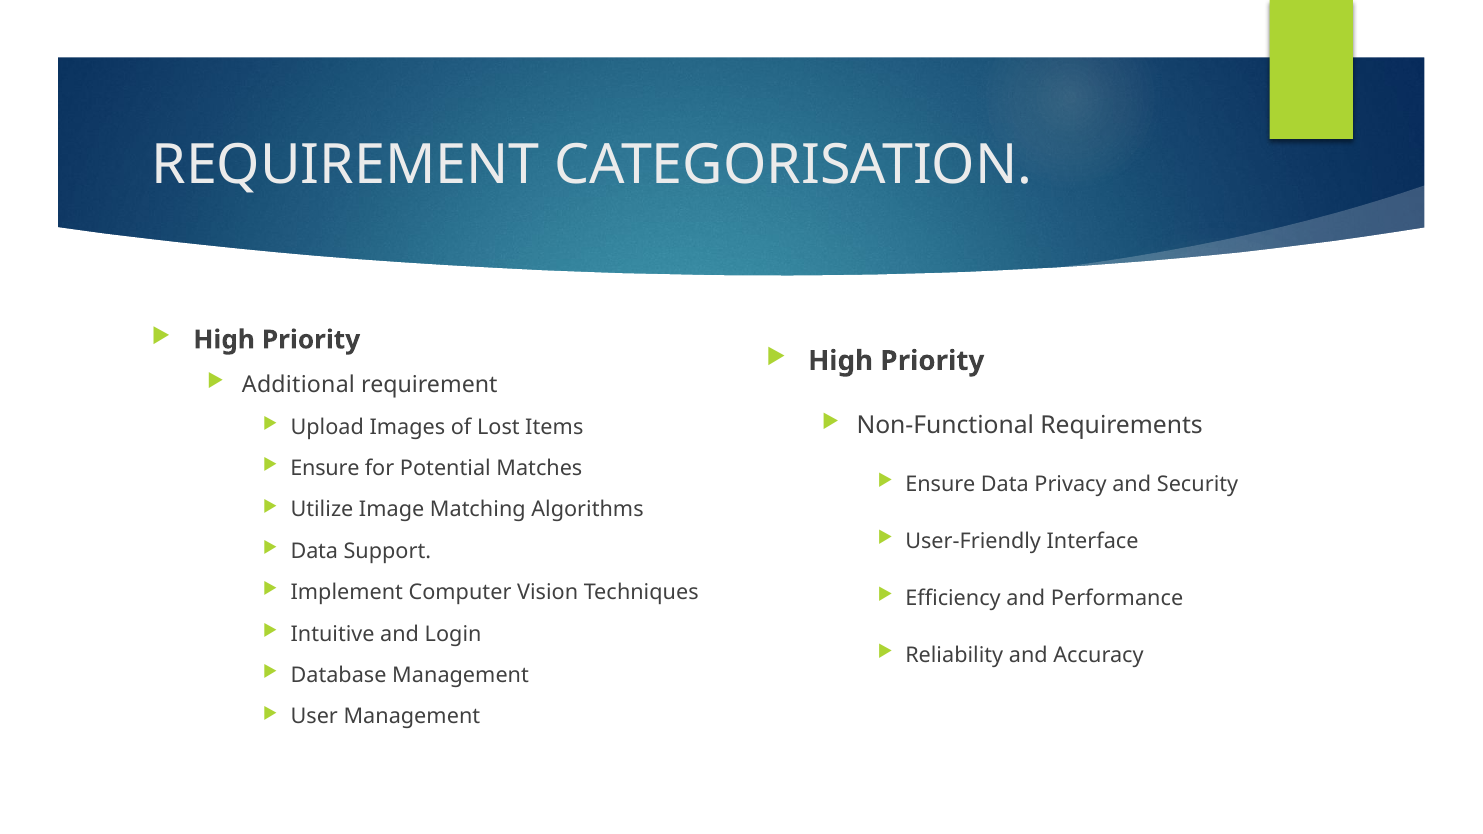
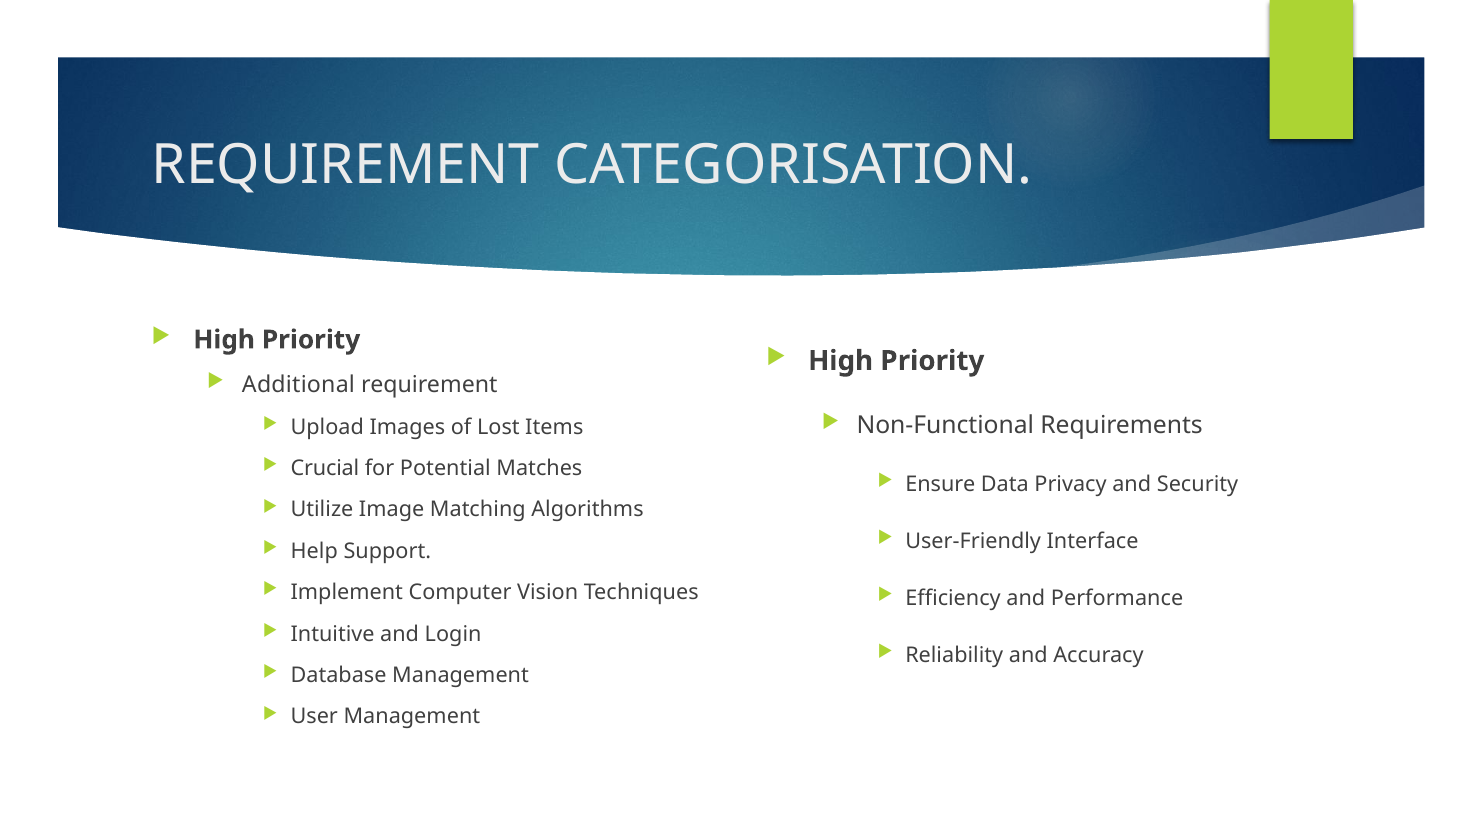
Ensure: Ensure -> Crucial (325, 468)
Data: Data -> Help (314, 551)
